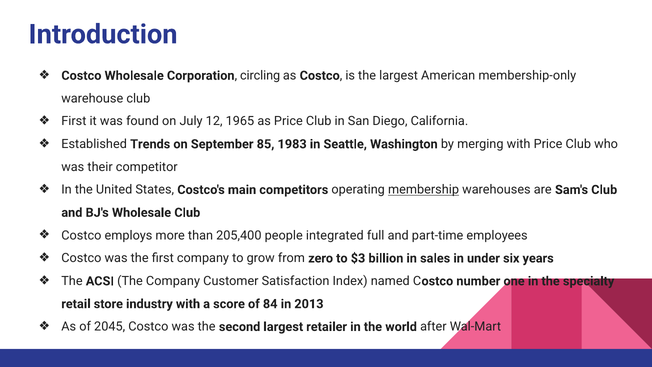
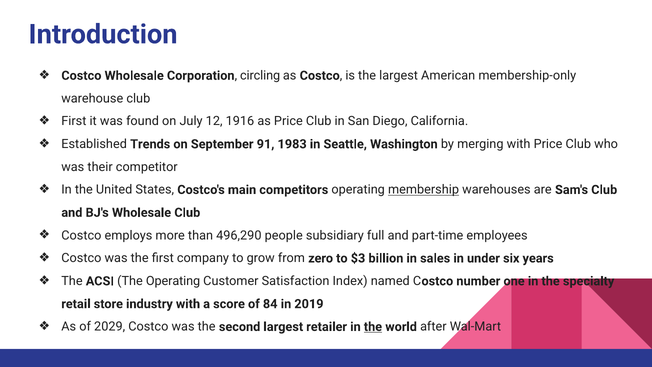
1965: 1965 -> 1916 (240, 121)
85: 85 -> 91 (266, 144)
205,400: 205,400 -> 496,290 (239, 235)
integrated: integrated -> subsidiary (335, 235)
The Company: Company -> Operating (173, 281)
2013: 2013 -> 2019 (309, 304)
2045: 2045 -> 2029 (110, 327)
the underline: none -> present (373, 327)
